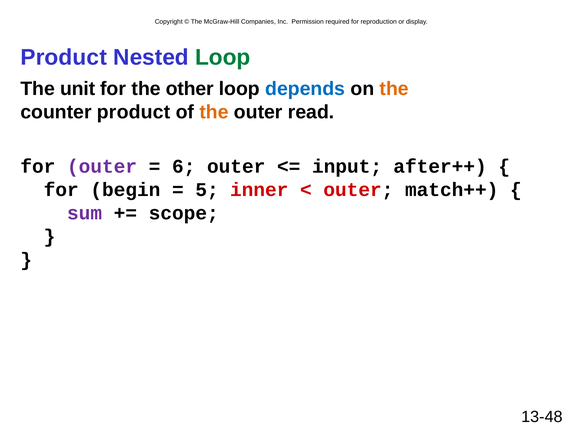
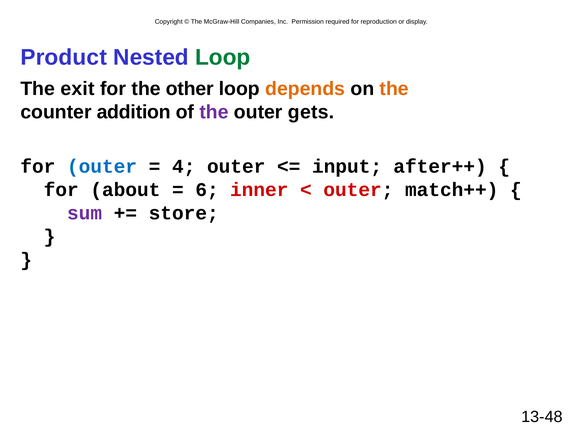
unit: unit -> exit (77, 89)
depends colour: blue -> orange (305, 89)
counter product: product -> addition (134, 112)
the colour: orange -> purple (214, 112)
read: read -> gets (311, 112)
outer colour: purple -> blue (102, 167)
6: 6 -> 4 (184, 167)
begin: begin -> about (125, 190)
5: 5 -> 6 (207, 190)
scope: scope -> store (184, 213)
